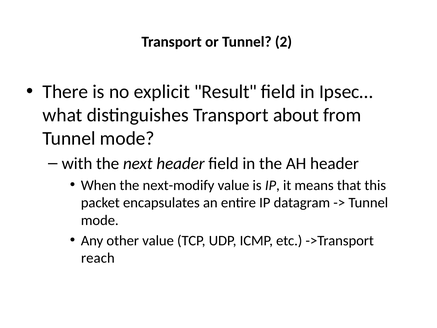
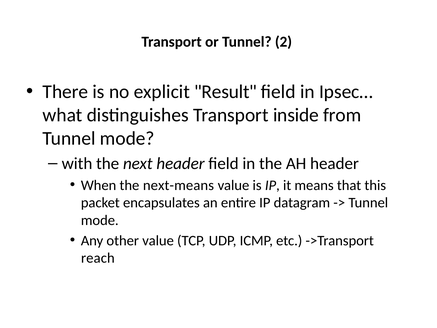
about: about -> inside (296, 115)
next-modify: next-modify -> next-means (178, 185)
